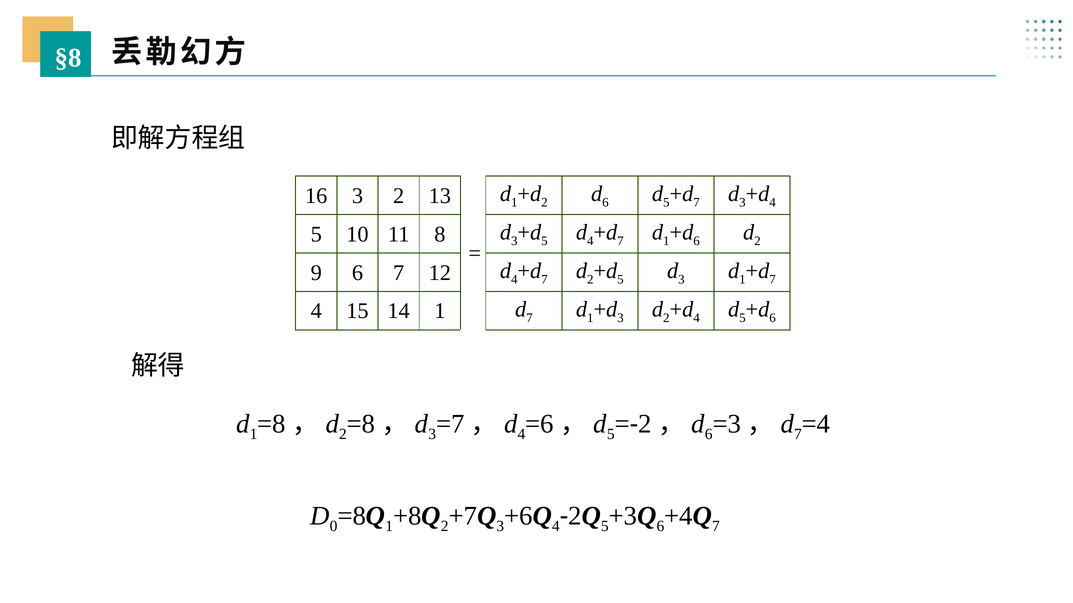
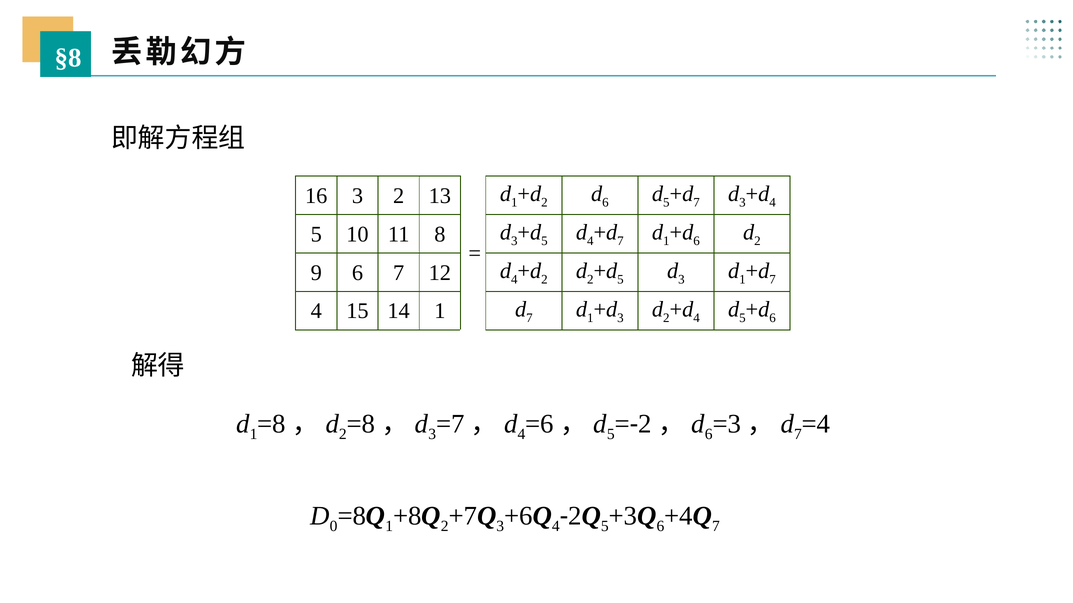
7: 7 -> 2 (544, 280)
